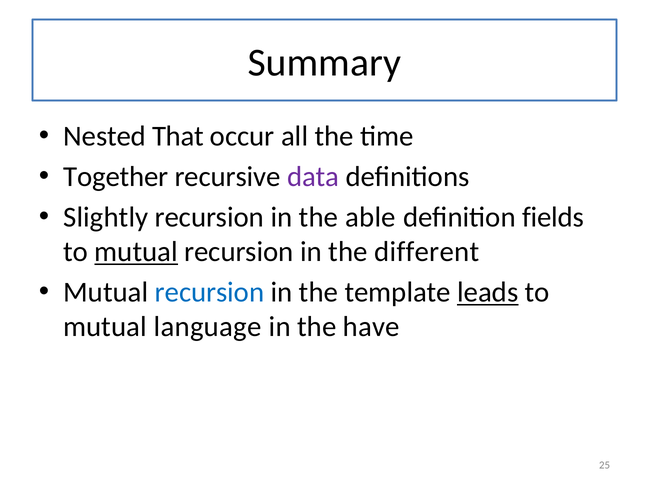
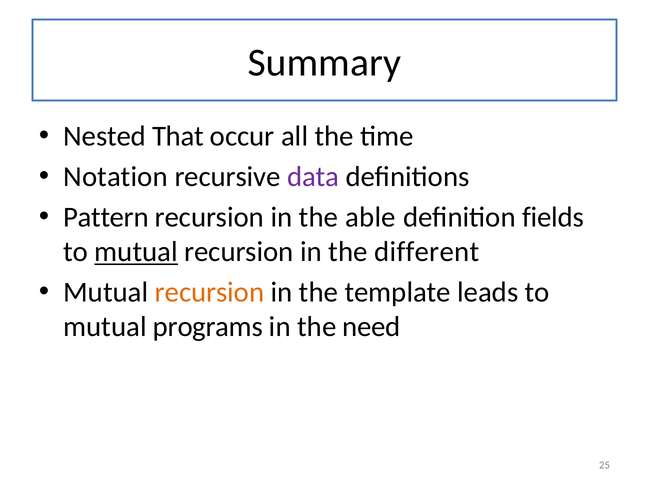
Together: Together -> Notation (116, 177)
Slightly: Slightly -> Pattern (106, 217)
recursion colour: blue -> orange (210, 292)
leads underline: present -> none (488, 292)
language: language -> programs (208, 327)
have: have -> need (371, 327)
